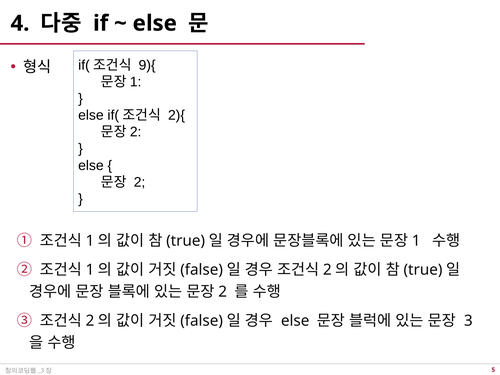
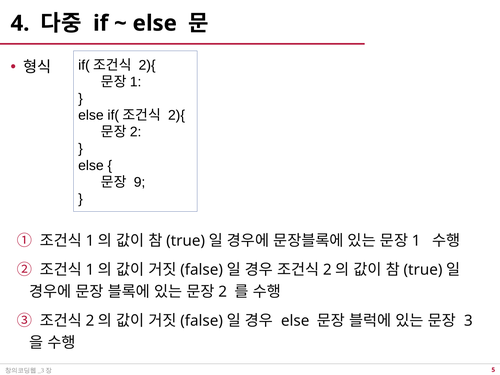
9){: 9){ -> 2){ (147, 65)
2: 2 -> 9 (140, 182)
